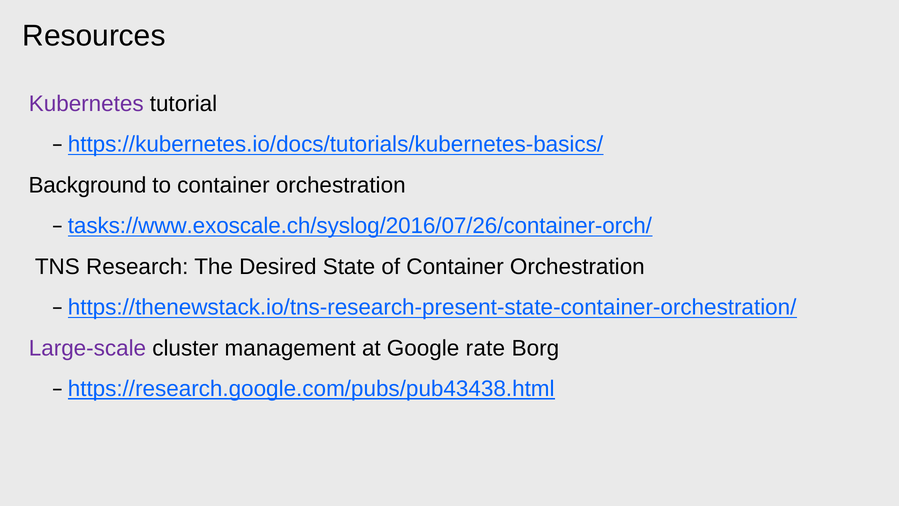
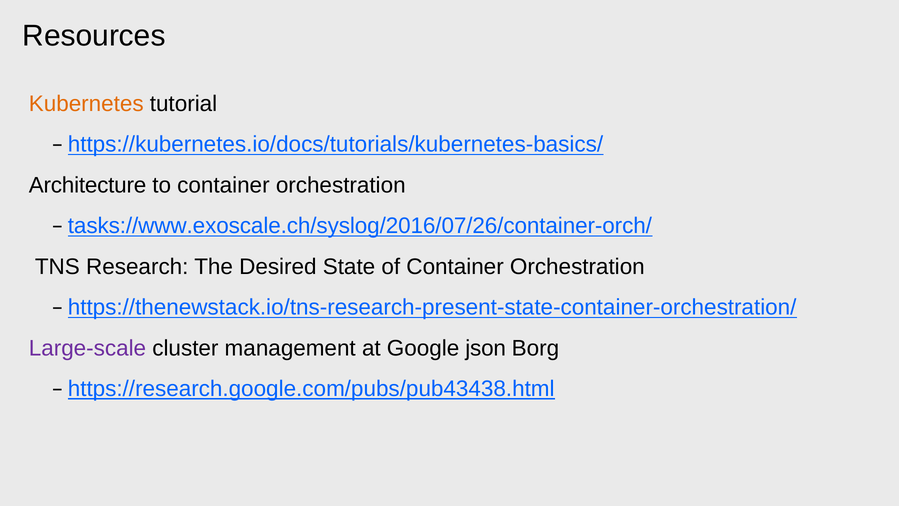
Kubernetes colour: purple -> orange (86, 104)
Background: Background -> Architecture (88, 185)
rate: rate -> json (486, 348)
